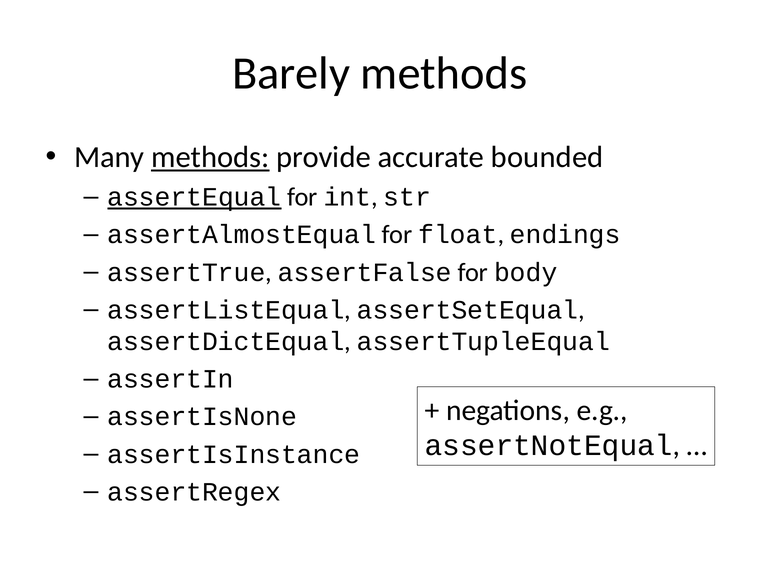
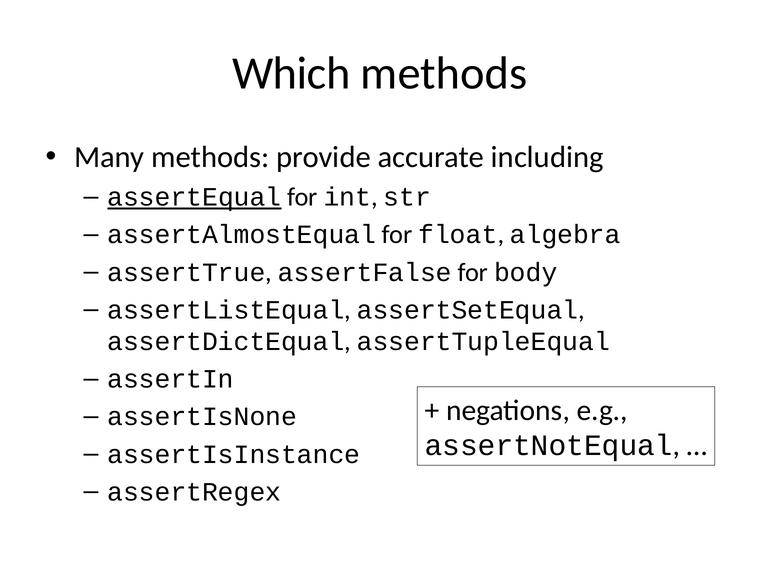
Barely: Barely -> Which (291, 74)
methods underline: present -> none (210, 157)
bounded: bounded -> including (547, 157)
endings: endings -> algebra (565, 235)
